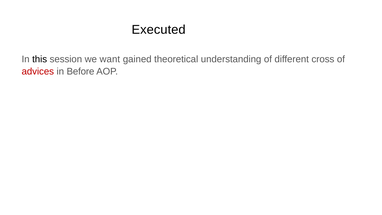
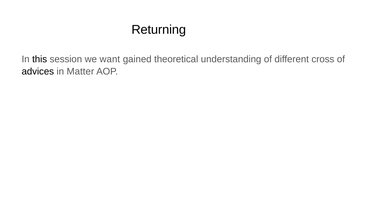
Executed: Executed -> Returning (159, 30)
advices colour: red -> black (38, 71)
Before: Before -> Matter (80, 71)
